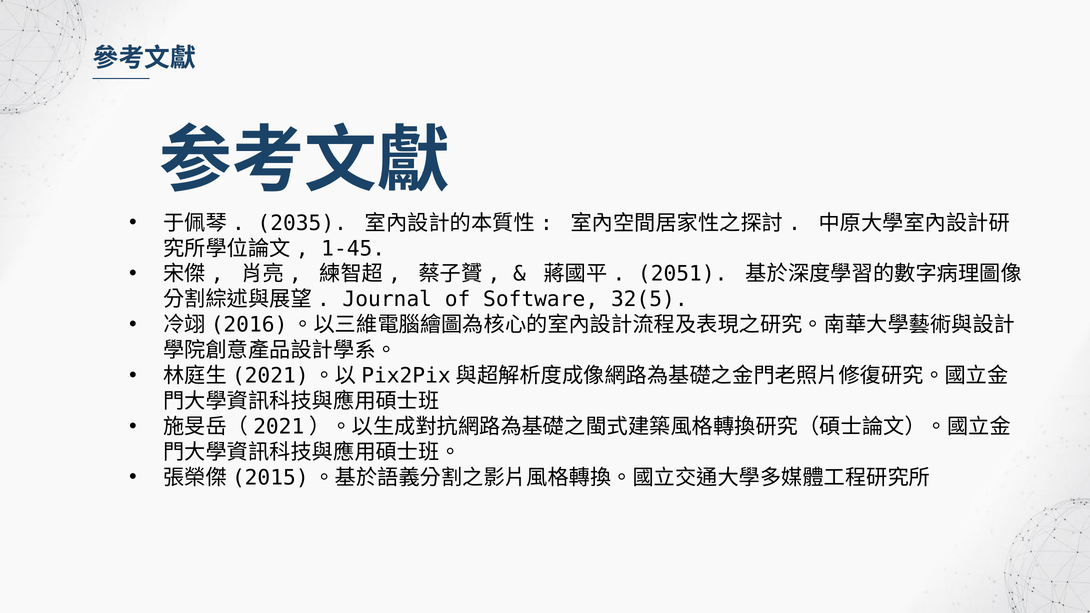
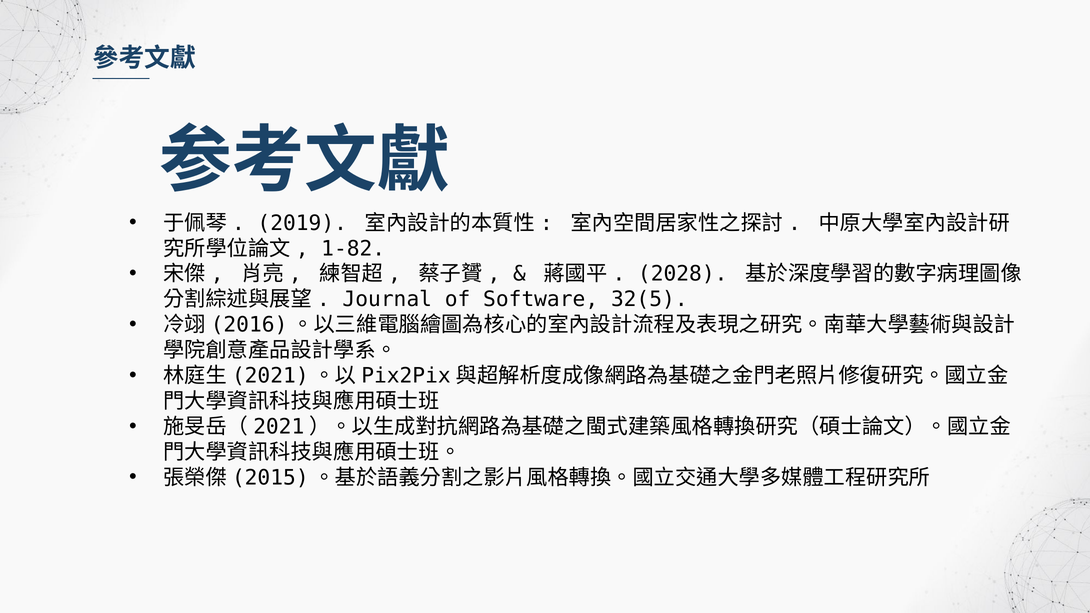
2035: 2035 -> 2019 (302, 223)
1-45: 1-45 -> 1-82 (353, 249)
2051: 2051 -> 2028 (683, 274)
